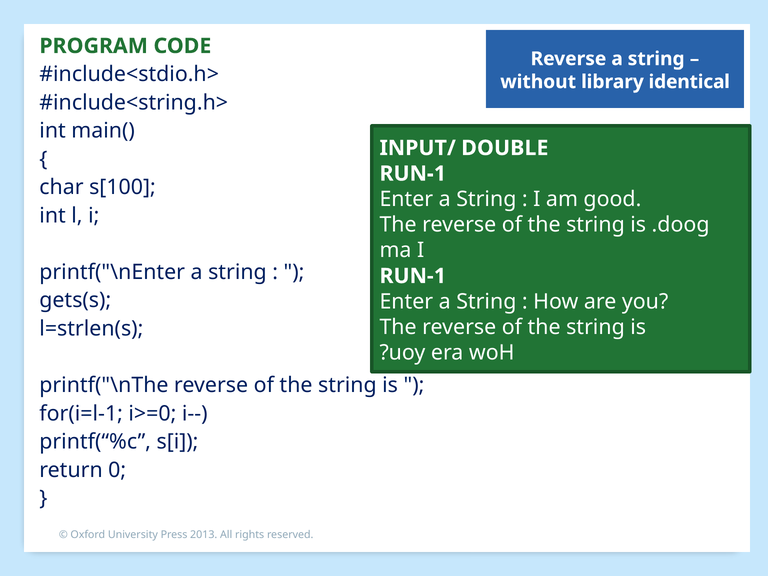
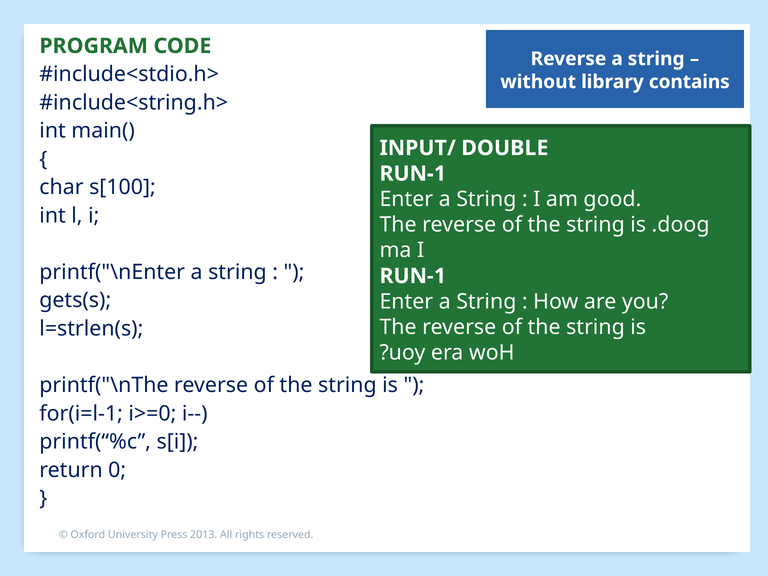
identical: identical -> contains (689, 82)
